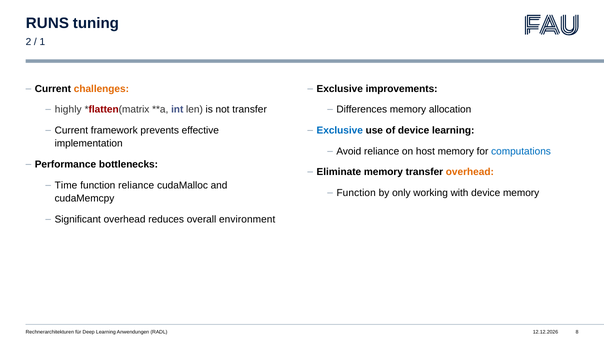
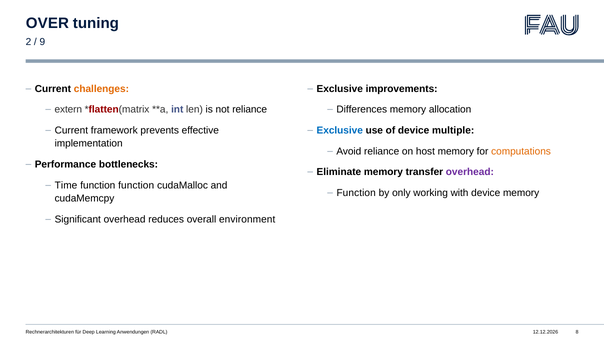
RUNS: RUNS -> OVER (47, 23)
1: 1 -> 9 (42, 42)
highly: highly -> extern (68, 110)
not transfer: transfer -> reliance (250, 110)
device learning: learning -> multiple (453, 130)
computations colour: blue -> orange (521, 151)
overhead colour: orange -> purple (470, 172)
function reliance: reliance -> function (136, 185)
